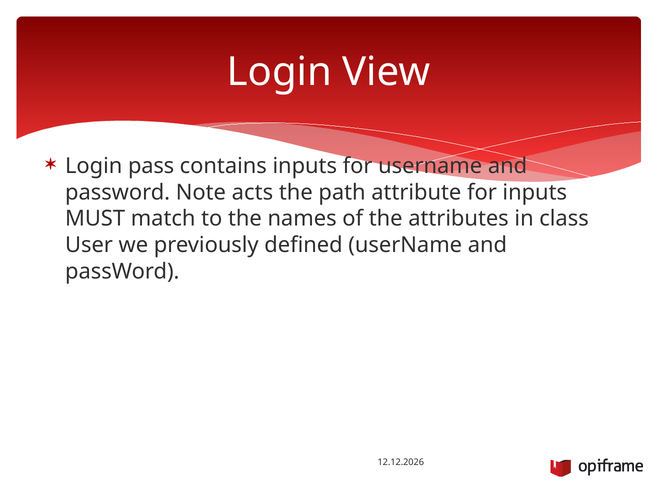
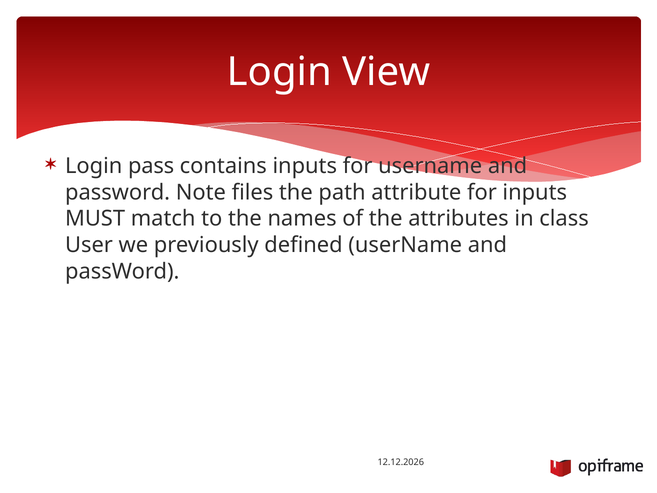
acts: acts -> files (252, 192)
